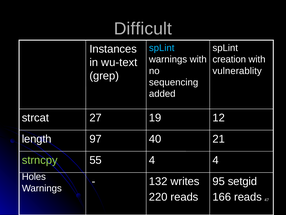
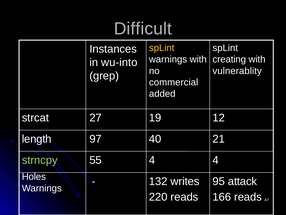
spLint colour: light blue -> yellow (162, 48)
creation: creation -> creating (229, 59)
wu-text: wu-text -> wu-into (119, 62)
sequencing: sequencing -> commercial (174, 82)
setgid: setgid -> attack (242, 181)
